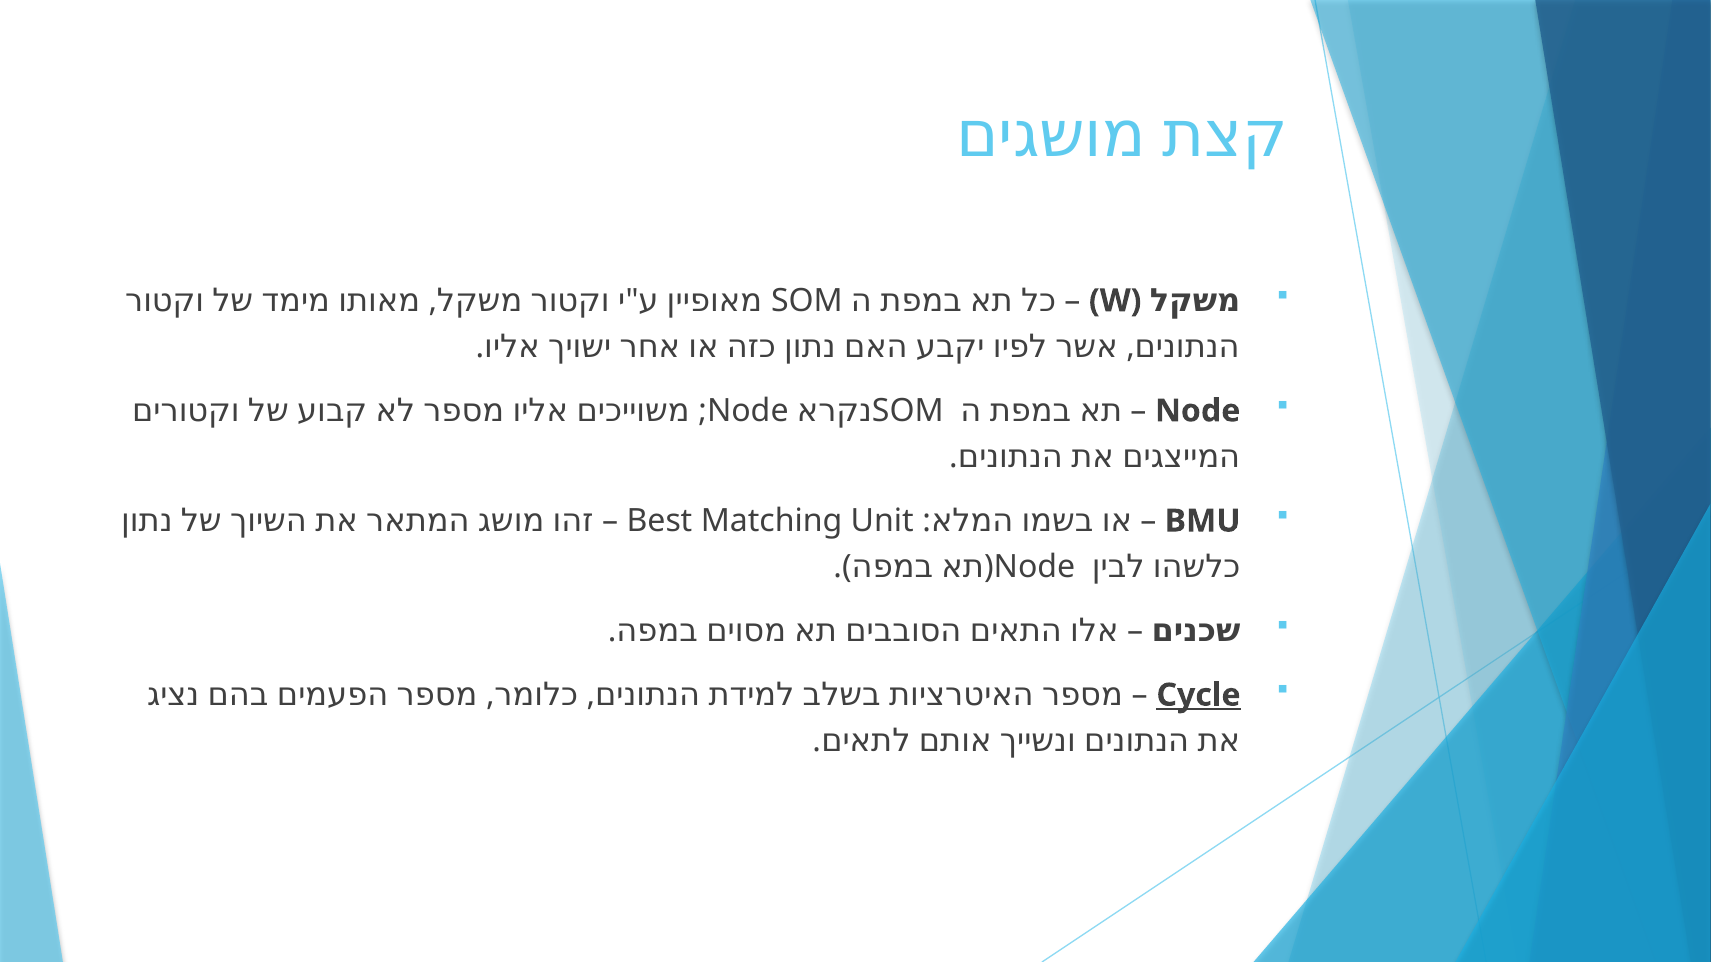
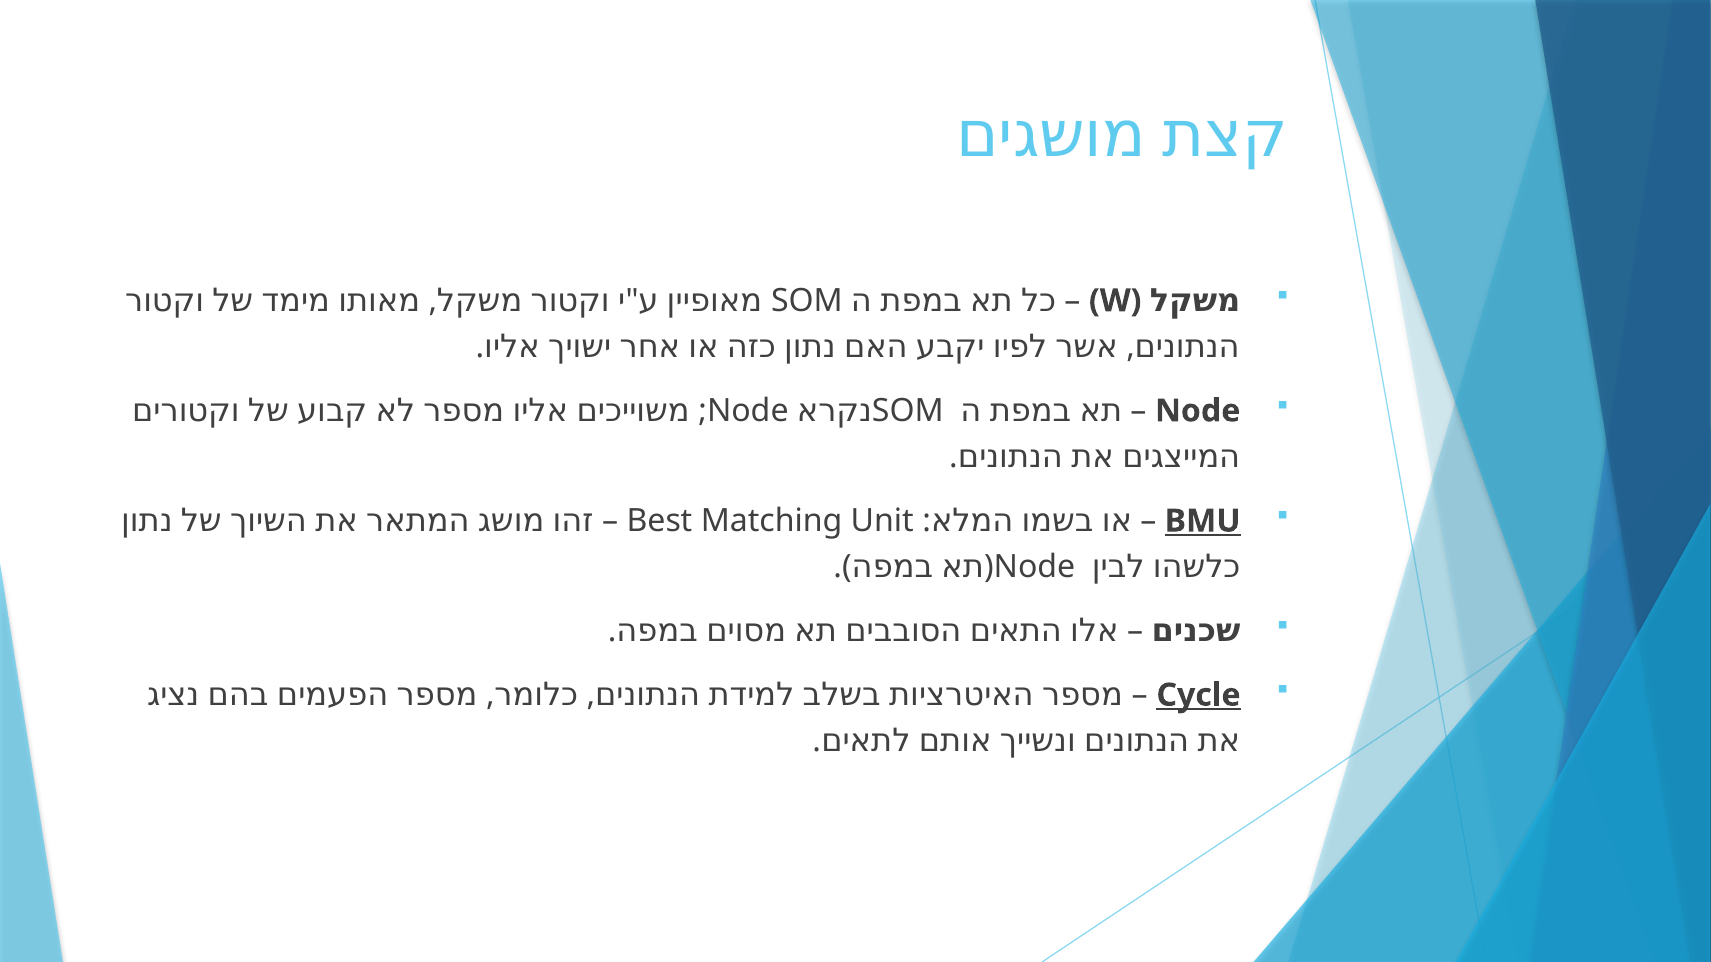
BMU underline: none -> present (1203, 521)
